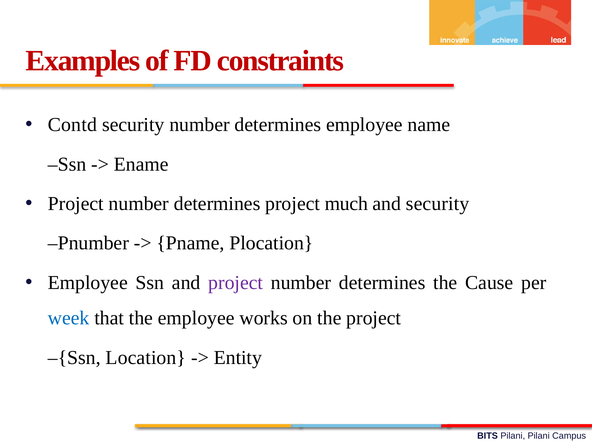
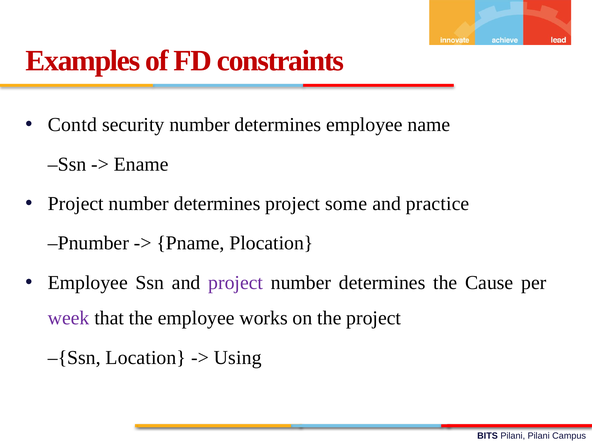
much: much -> some (346, 204)
and security: security -> practice (438, 204)
week colour: blue -> purple (69, 318)
Entity: Entity -> Using (238, 358)
